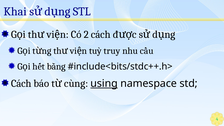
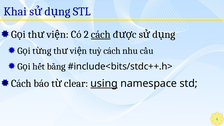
cách underline: none -> present (101, 34)
tuỳ truy: truy -> cách (112, 51)
cùng: cùng -> clear (76, 83)
